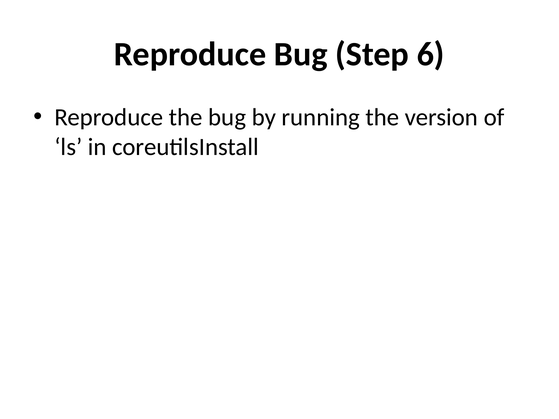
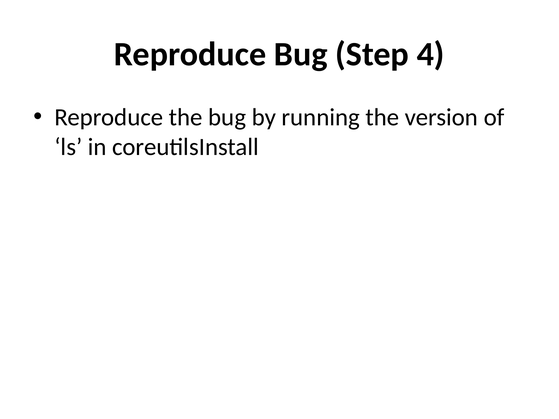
6: 6 -> 4 (431, 54)
